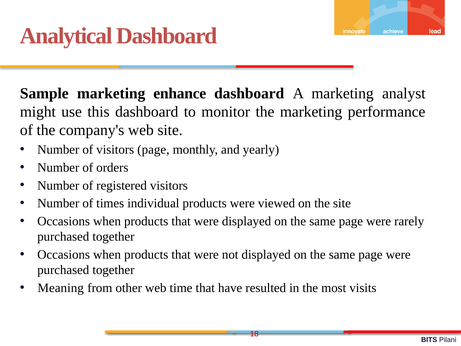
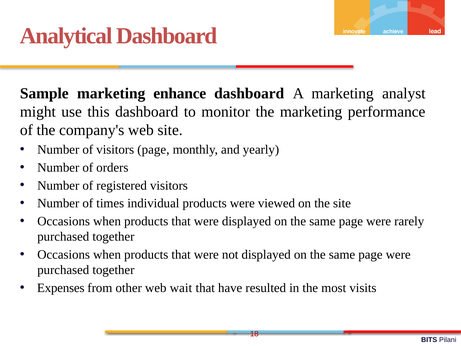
Meaning: Meaning -> Expenses (61, 288)
time: time -> wait (181, 288)
